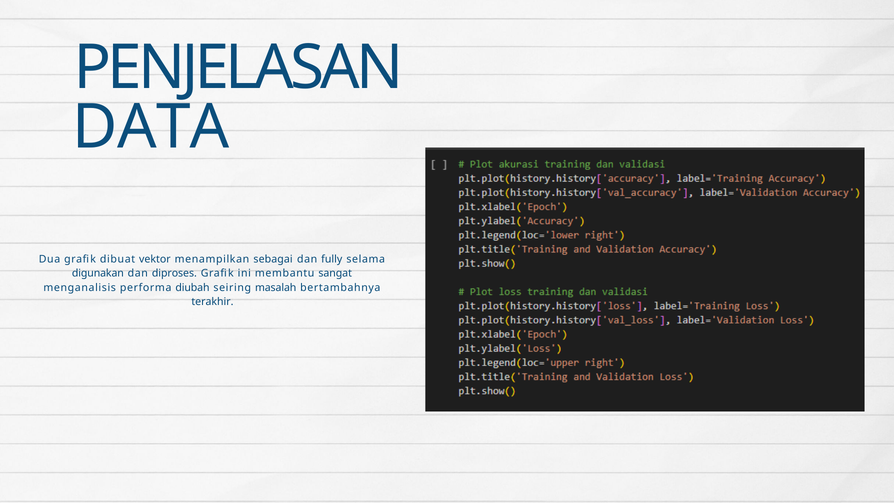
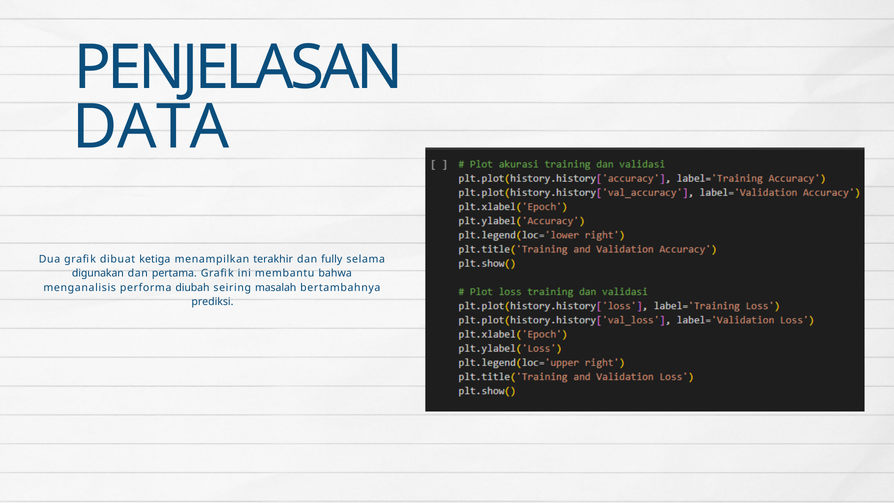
vektor: vektor -> ketiga (155, 259)
sebagai: sebagai -> terakhir (273, 259)
diproses: diproses -> pertama (174, 273)
sangat: sangat -> bahwa (335, 273)
terakhir: terakhir -> prediksi (212, 302)
